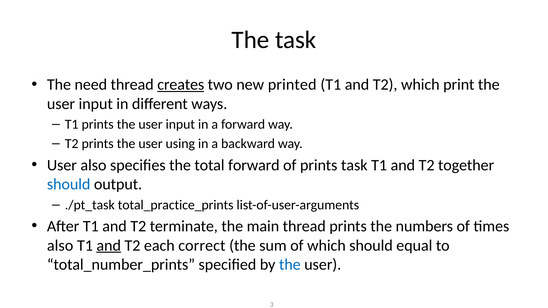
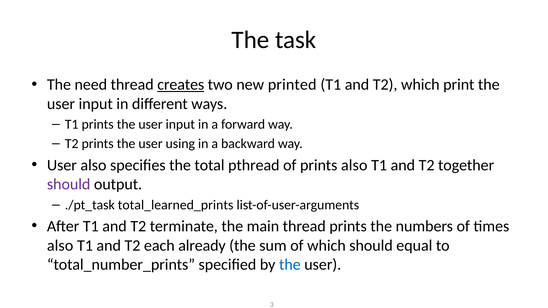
total forward: forward -> pthread (254, 165)
prints task: task -> also (354, 165)
should colour: blue -> purple (69, 184)
total_practice_prints: total_practice_prints -> total_learned_prints (176, 205)
and underline: present -> none (109, 246)
correct: correct -> already (202, 246)
